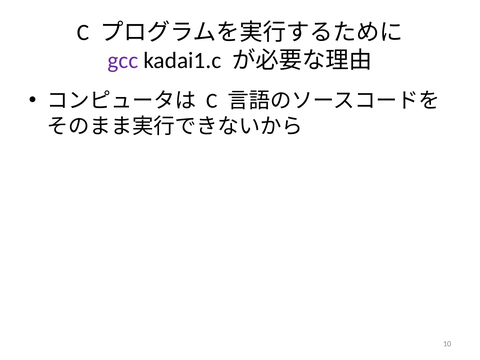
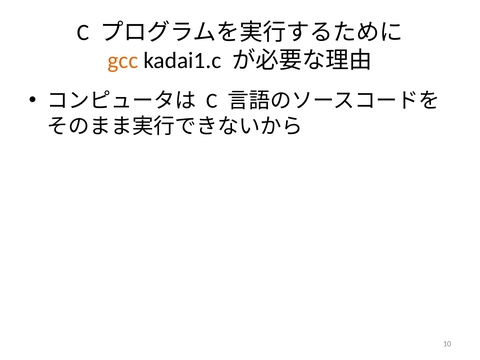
gcc colour: purple -> orange (123, 60)
